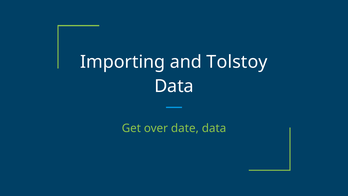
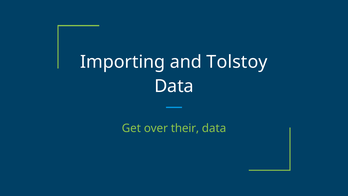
date: date -> their (185, 128)
